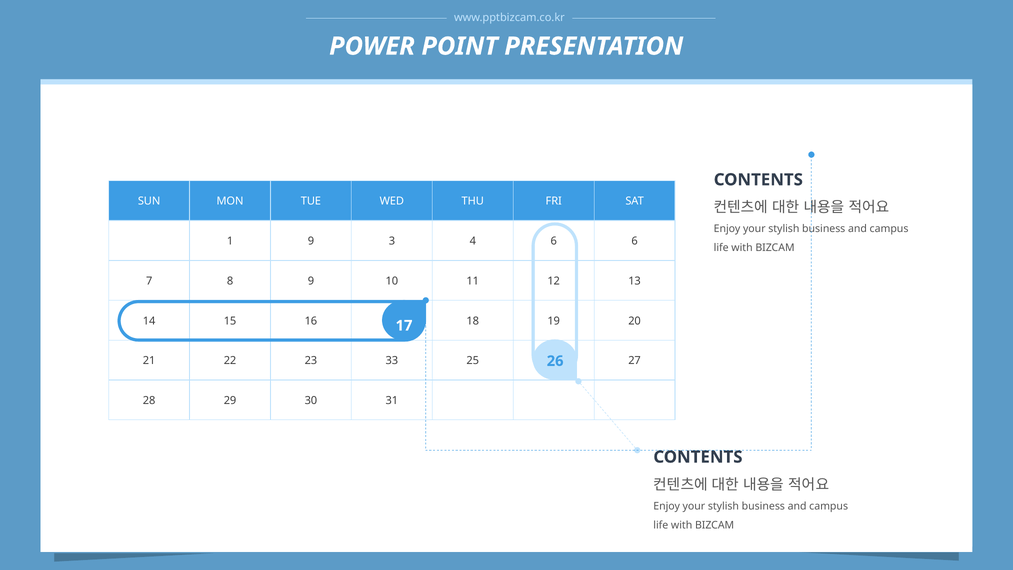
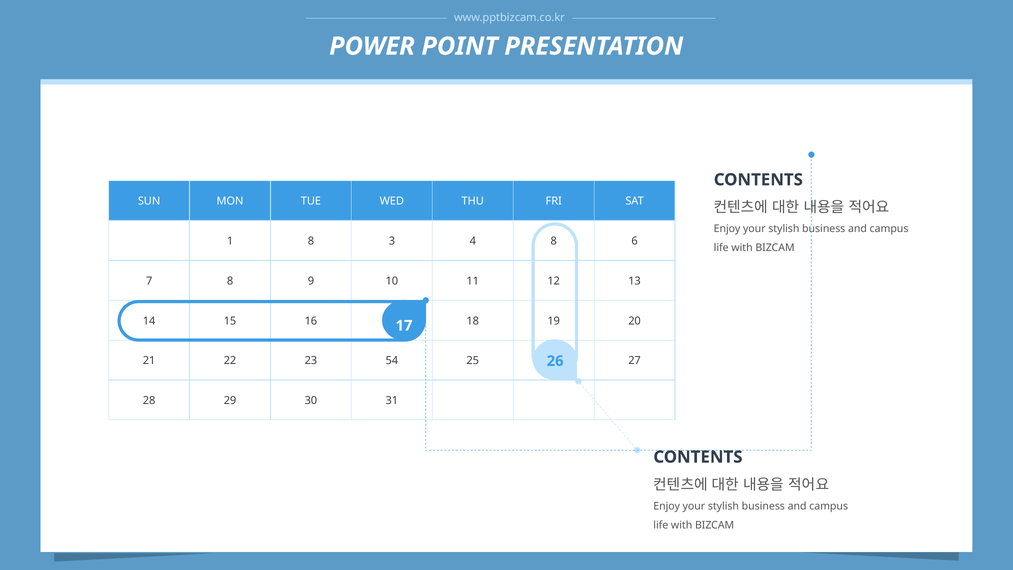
1 9: 9 -> 8 (311, 241)
4 6: 6 -> 8 (554, 241)
33: 33 -> 54 (392, 361)
